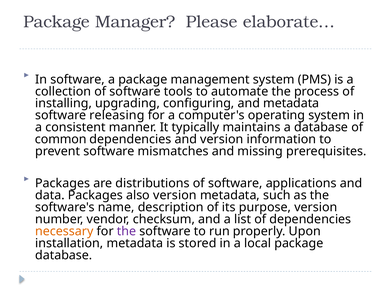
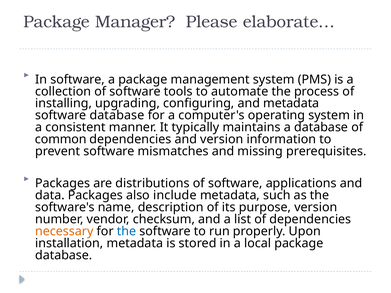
software releasing: releasing -> database (117, 115)
also version: version -> include (175, 195)
the colour: purple -> blue (127, 231)
